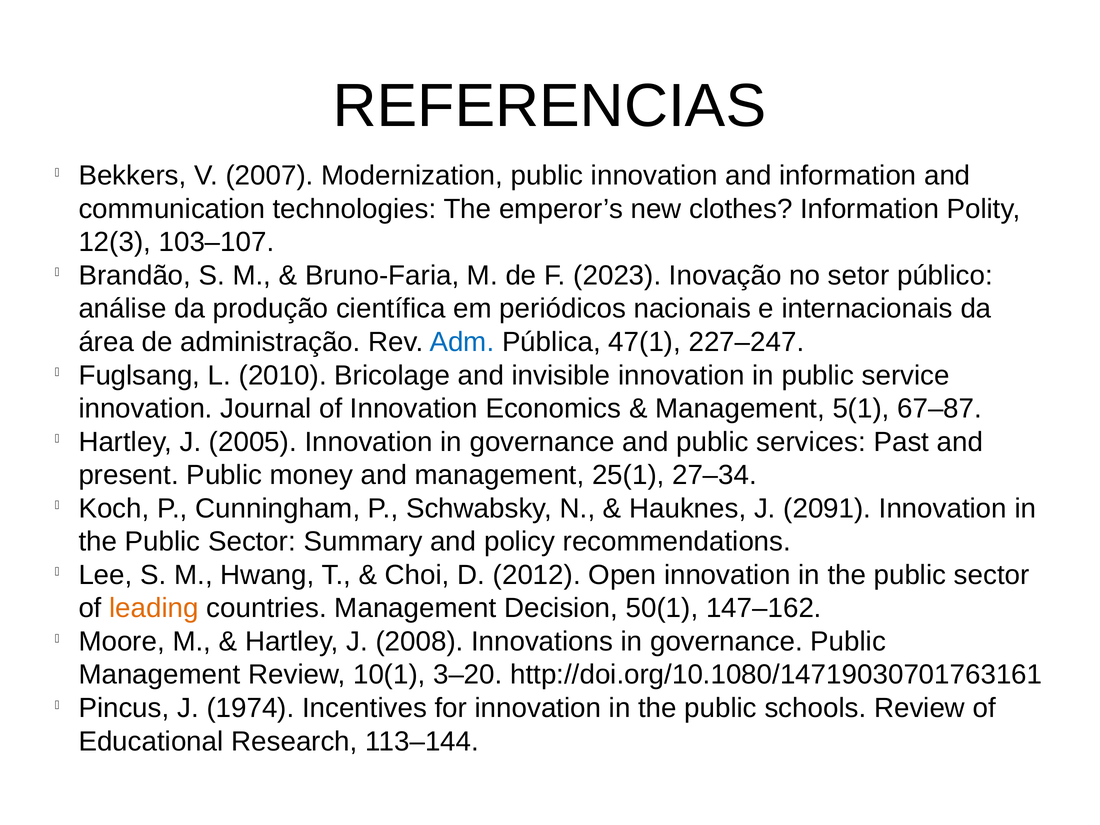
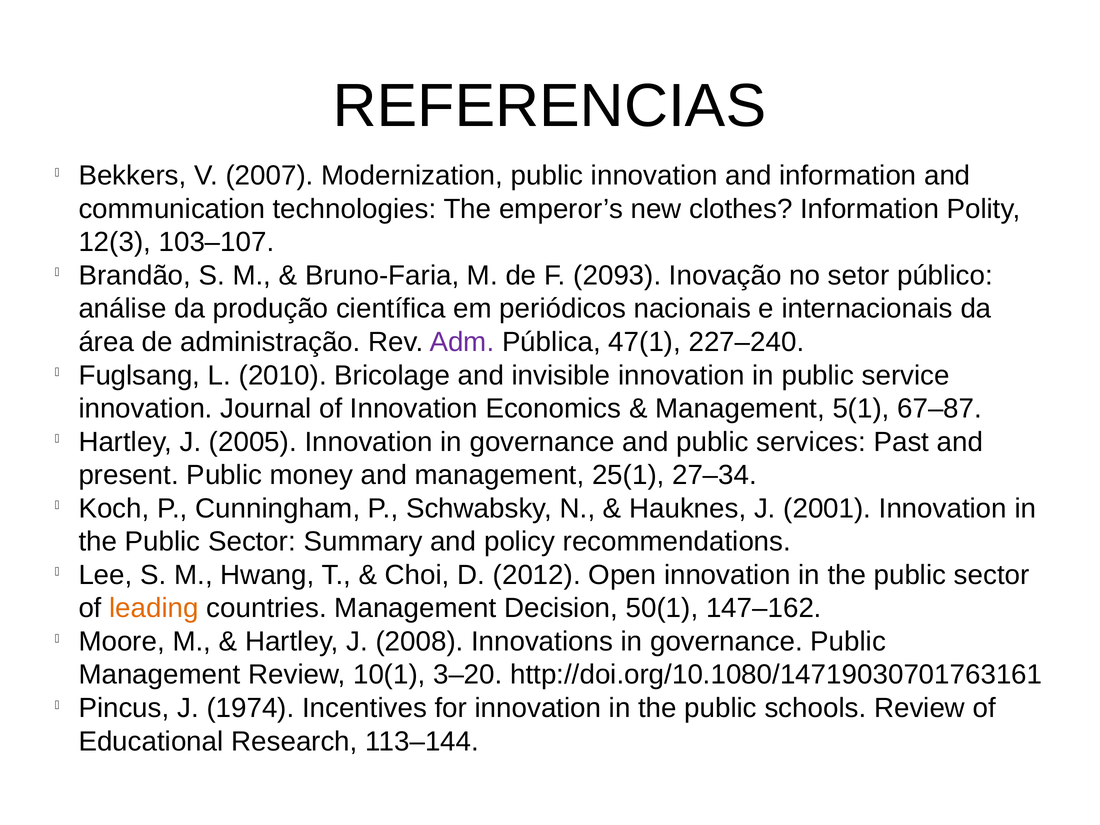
2023: 2023 -> 2093 (617, 275)
Adm colour: blue -> purple (462, 342)
227–247: 227–247 -> 227–240 (746, 342)
2091: 2091 -> 2001 (827, 508)
